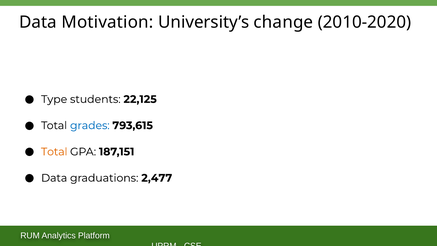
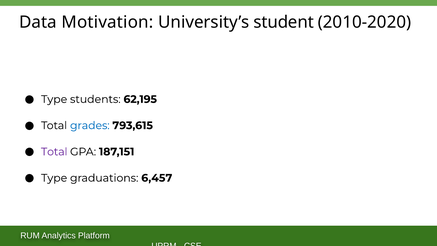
change: change -> student (284, 22)
22,125: 22,125 -> 62,195 (140, 99)
Total colour: orange -> purple (54, 152)
Data: Data -> Type (54, 178)
2,477: 2,477 -> 6,457 (157, 178)
